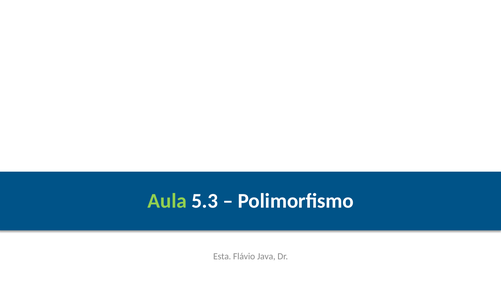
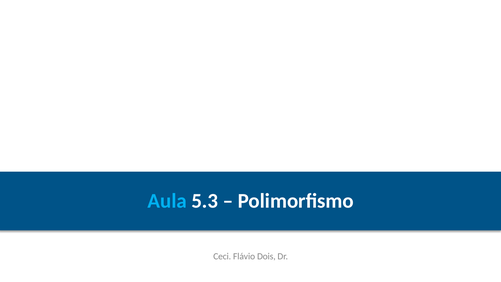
Aula colour: light green -> light blue (167, 201)
Esta: Esta -> Ceci (222, 256)
Java: Java -> Dois (266, 256)
